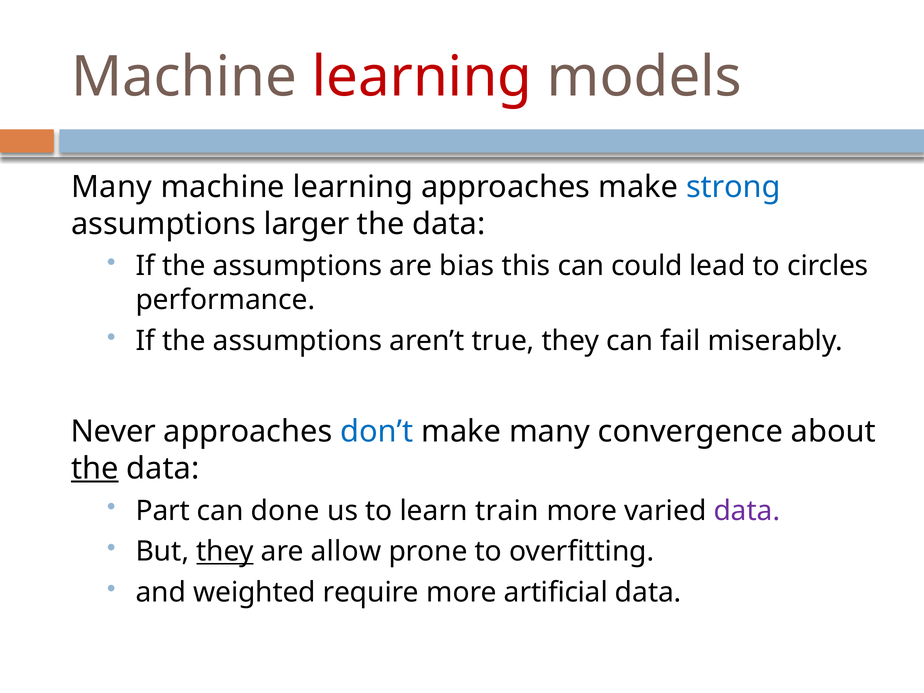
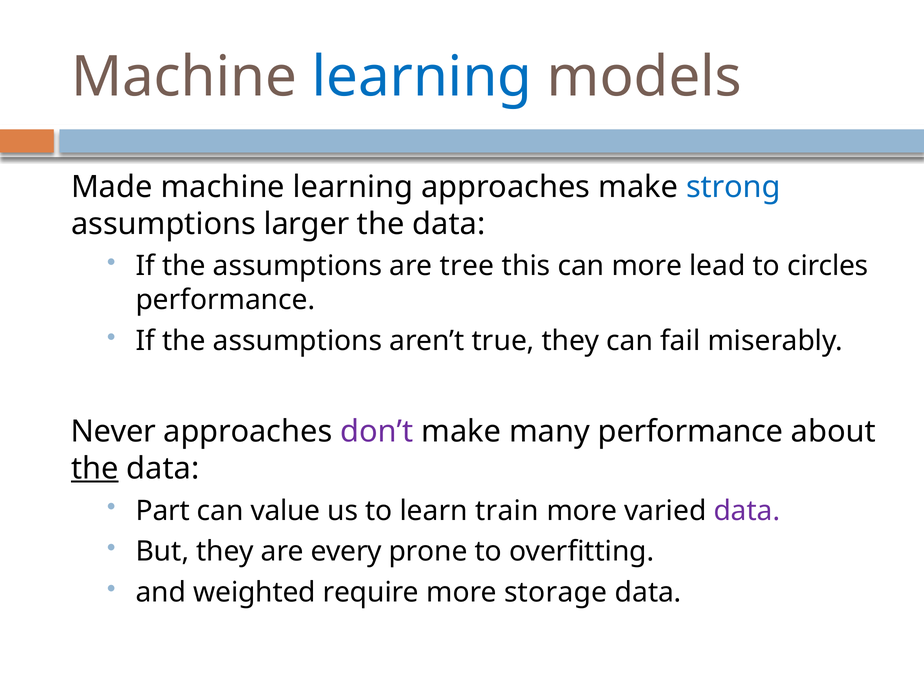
learning colour: red -> blue (422, 77)
Many: Many -> Made (112, 187)
bias: bias -> tree (467, 266)
can could: could -> more (647, 266)
don’t colour: blue -> purple (377, 431)
many convergence: convergence -> performance (691, 431)
done: done -> value (285, 511)
they underline: present -> none (225, 552)
allow: allow -> every (346, 552)
artificial: artificial -> storage (556, 593)
